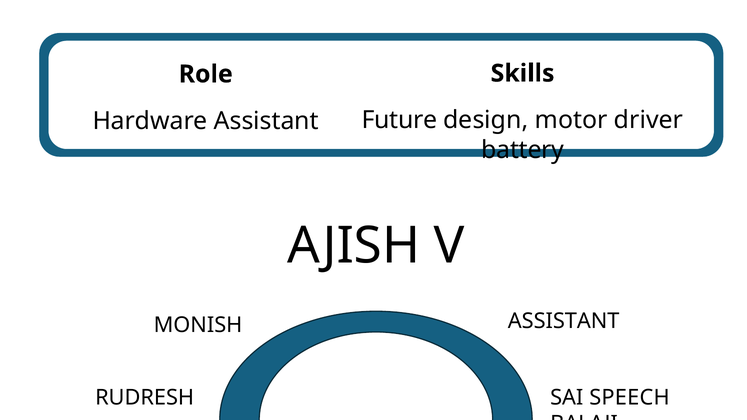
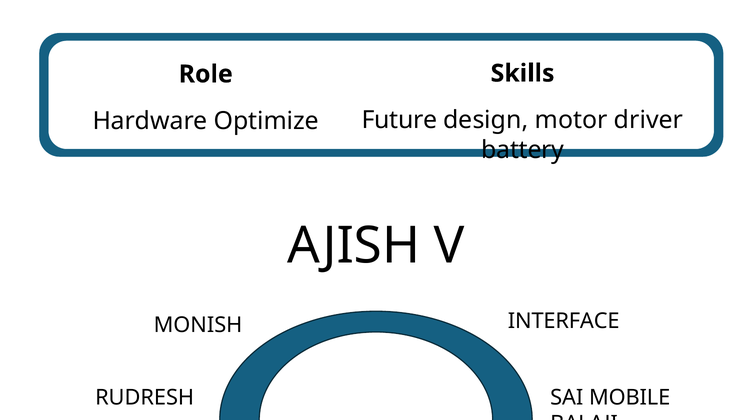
Hardware Assistant: Assistant -> Optimize (266, 121)
MONISH ASSISTANT: ASSISTANT -> INTERFACE (564, 321)
SPEECH: SPEECH -> MOBILE (630, 398)
